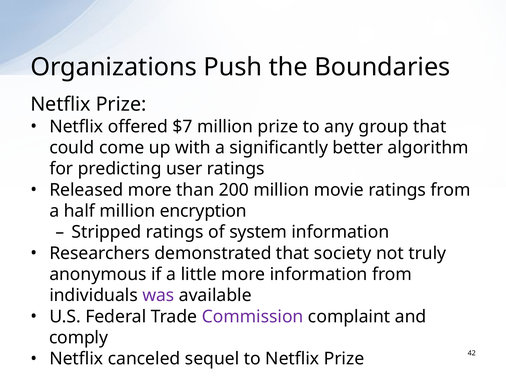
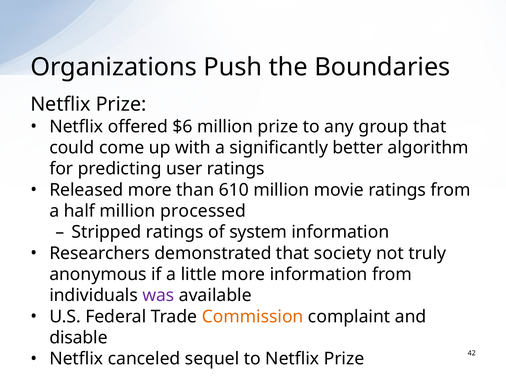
$7: $7 -> $6 (183, 126)
200: 200 -> 610 (234, 190)
encryption: encryption -> processed (203, 211)
Commission colour: purple -> orange (253, 316)
comply: comply -> disable (78, 337)
